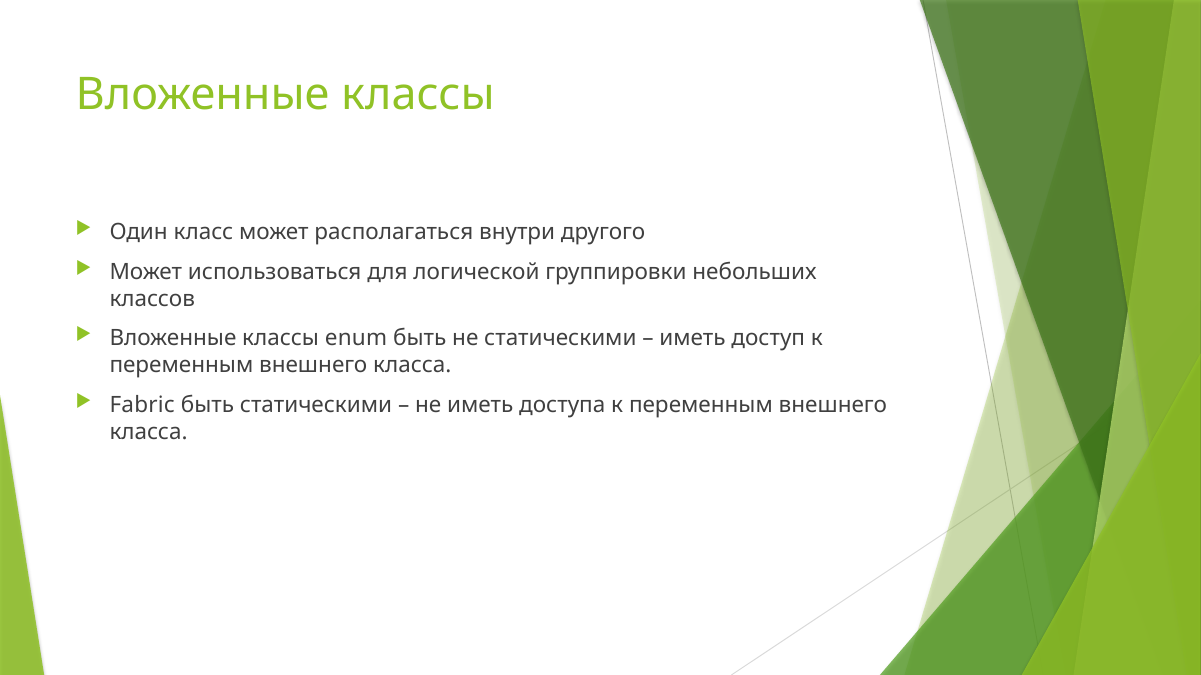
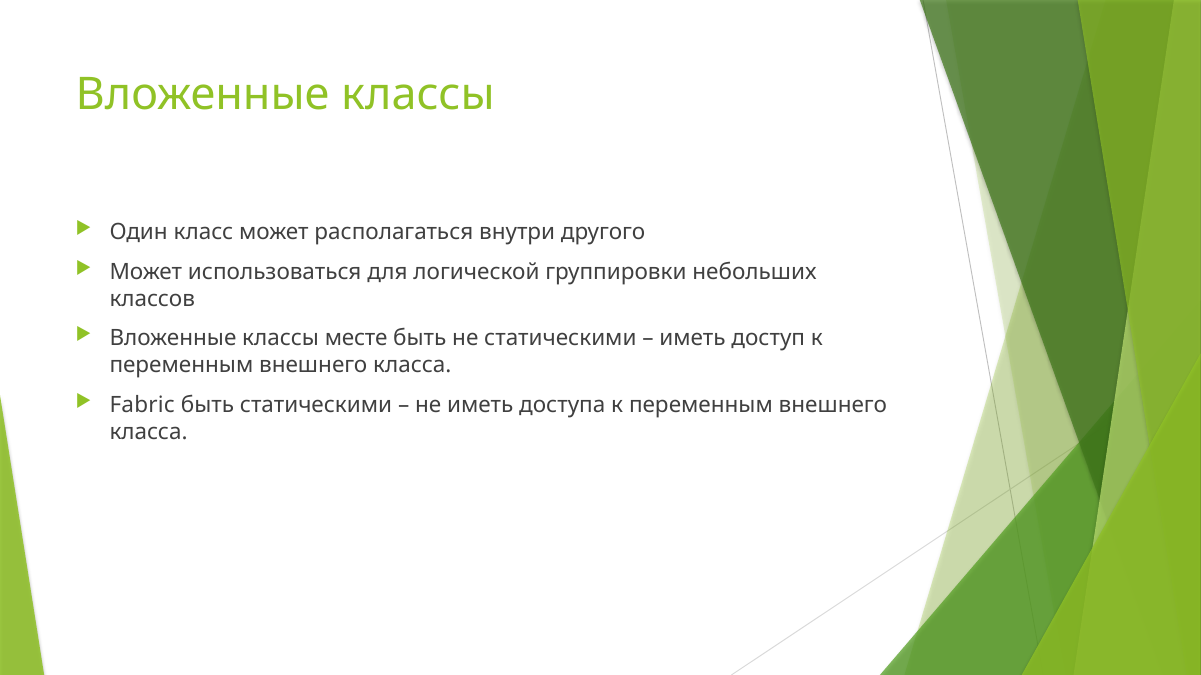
enum: enum -> месте (356, 339)
